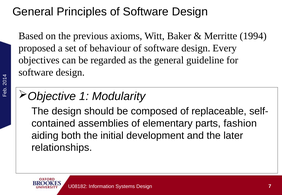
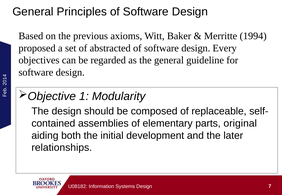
behaviour: behaviour -> abstracted (110, 48)
fashion: fashion -> original (240, 124)
